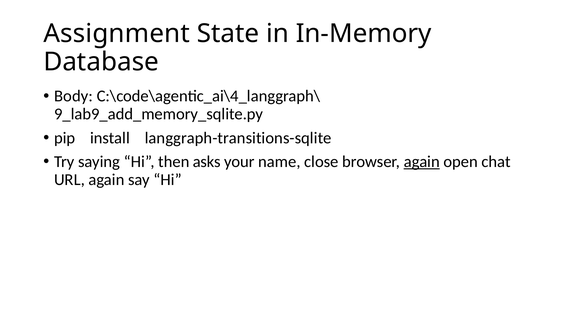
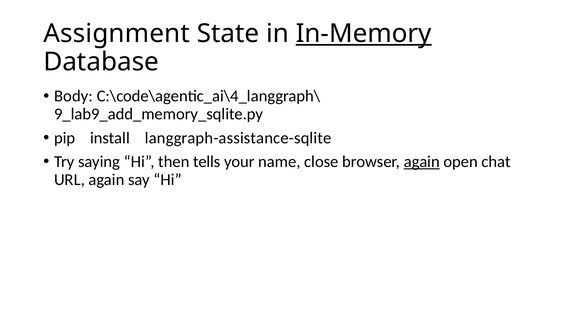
In-Memory underline: none -> present (364, 34)
langgraph-transitions-sqlite: langgraph-transitions-sqlite -> langgraph-assistance-sqlite (238, 138)
asks: asks -> tells (207, 162)
